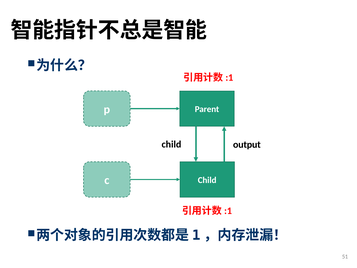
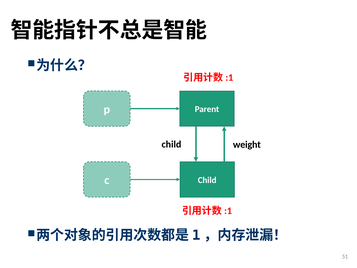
output: output -> weight (247, 144)
